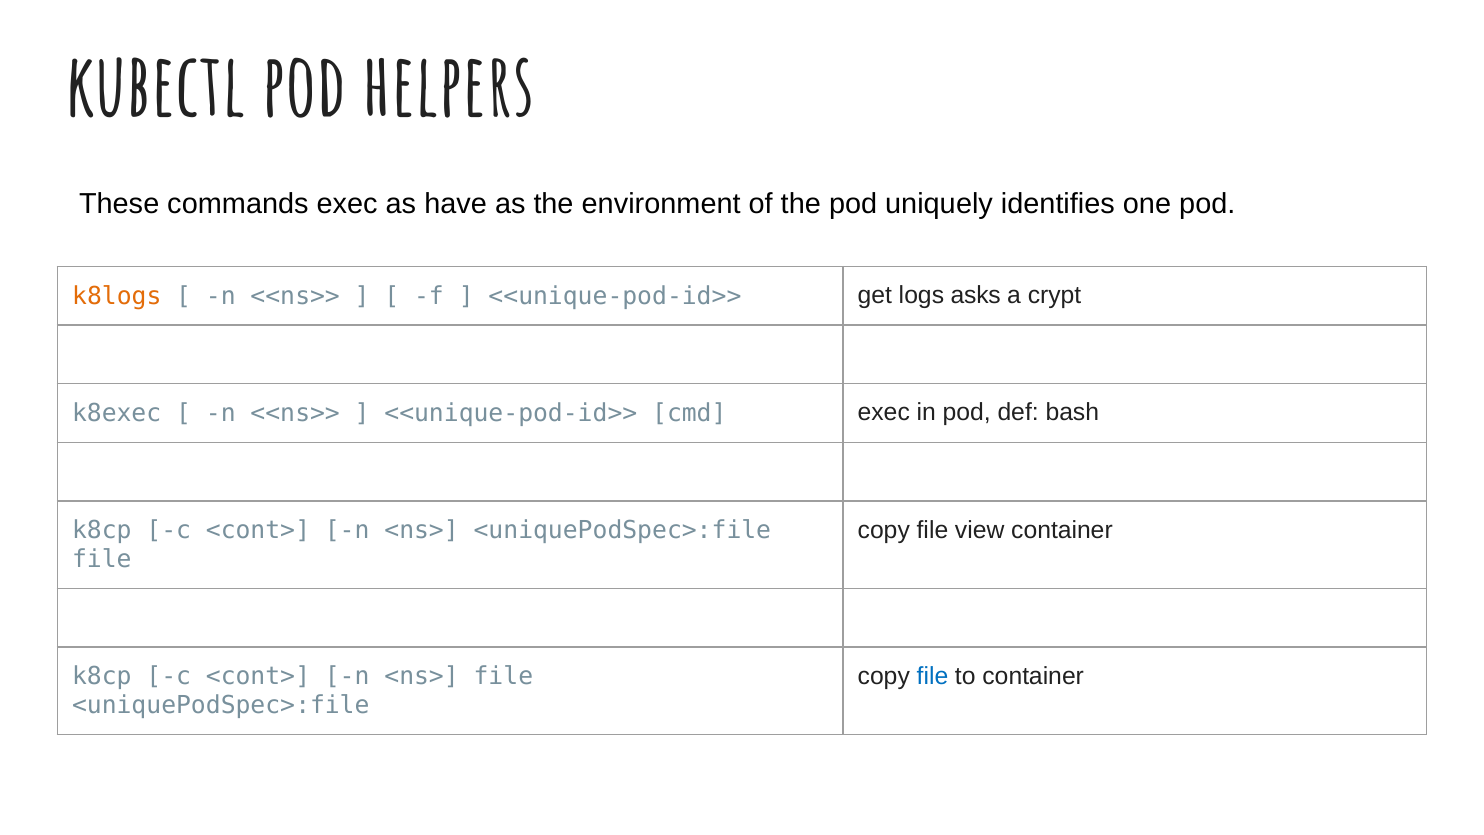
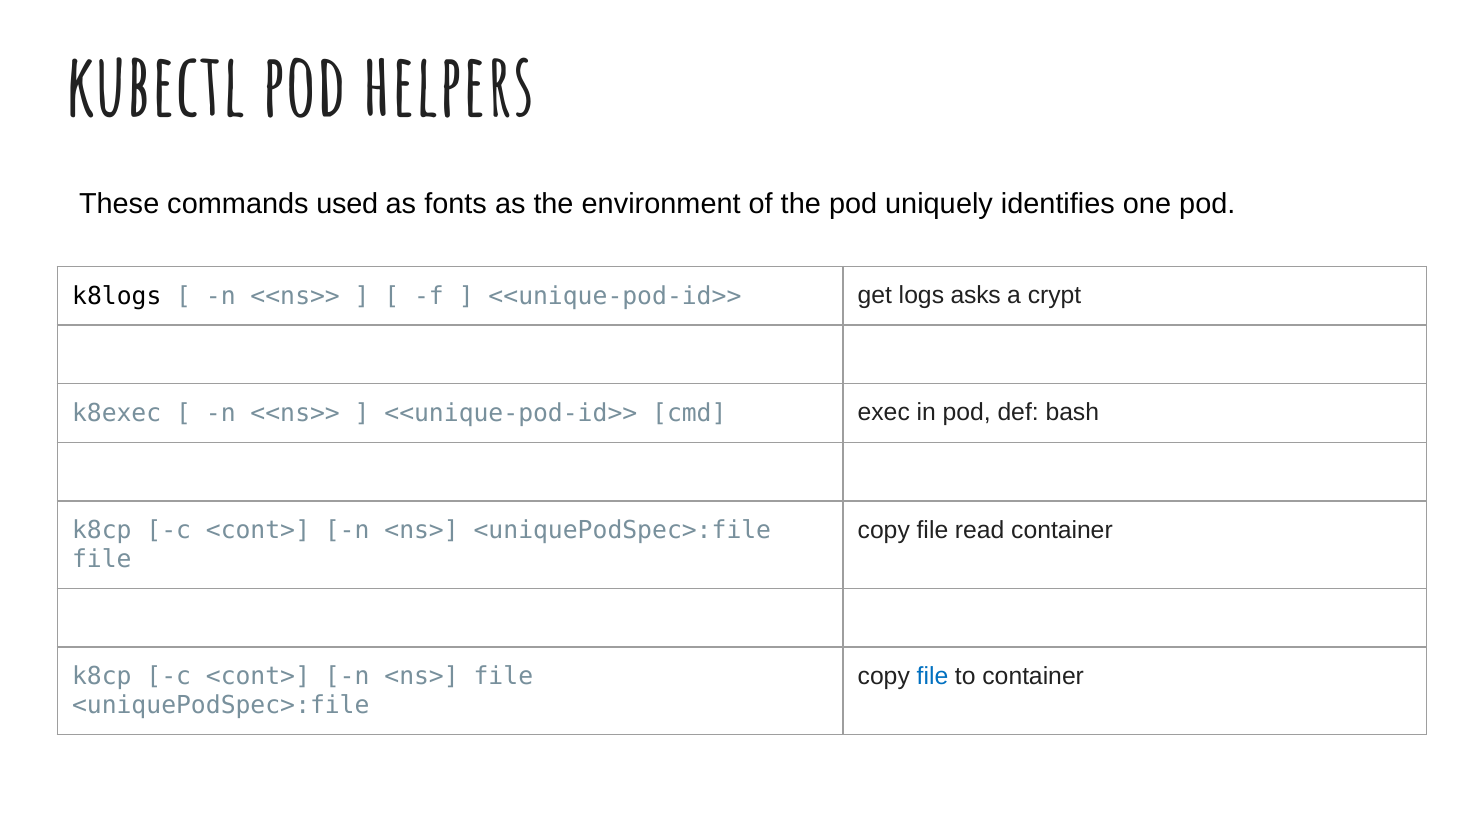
commands exec: exec -> used (347, 204)
have: have -> fonts (456, 204)
k8logs colour: orange -> black (117, 296)
view: view -> read (980, 530)
